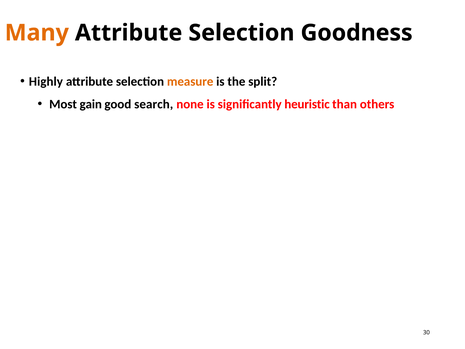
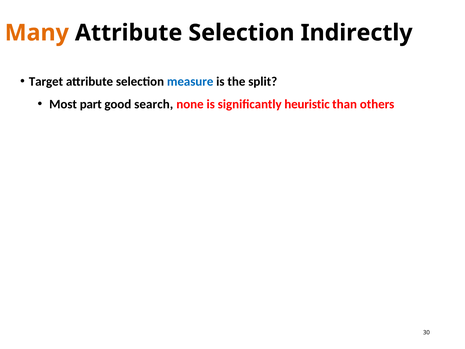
Goodness: Goodness -> Indirectly (357, 33)
Highly: Highly -> Target (46, 82)
measure colour: orange -> blue (190, 82)
gain: gain -> part (91, 104)
